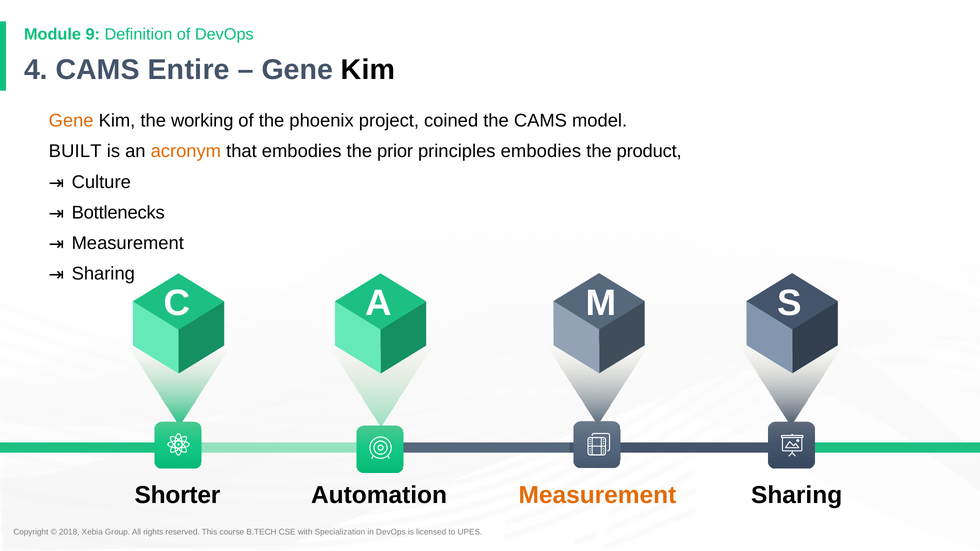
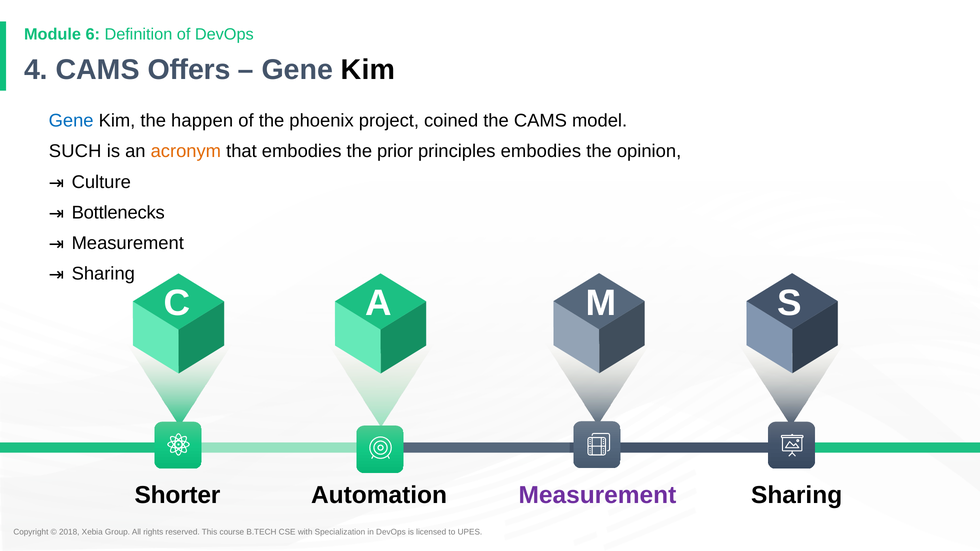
9: 9 -> 6 (93, 34)
Entire: Entire -> Offers (189, 70)
Gene colour: orange -> blue (71, 121)
working: working -> happen (202, 121)
BUILT: BUILT -> SUCH (75, 151)
product: product -> opinion (649, 151)
Measurement colour: orange -> purple (597, 496)
